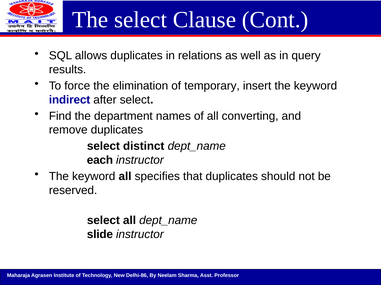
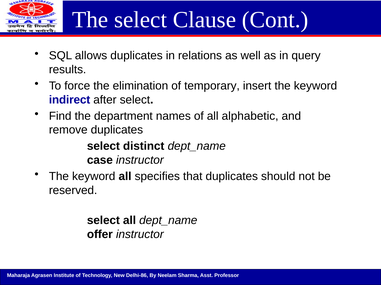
converting: converting -> alphabetic (250, 116)
each: each -> case (100, 160)
slide: slide -> offer (100, 235)
